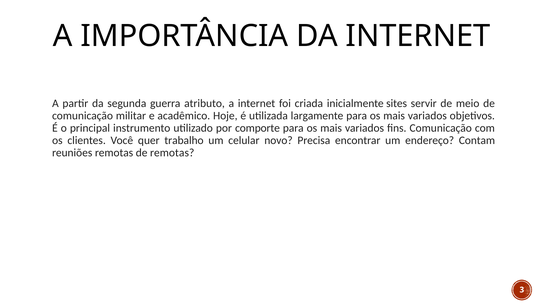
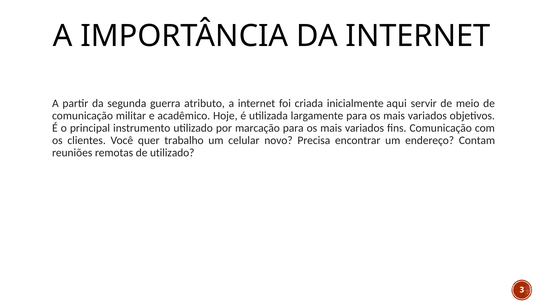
sites: sites -> aqui (397, 103)
comporte: comporte -> marcação (257, 128)
de remotas: remotas -> utilizado (172, 153)
